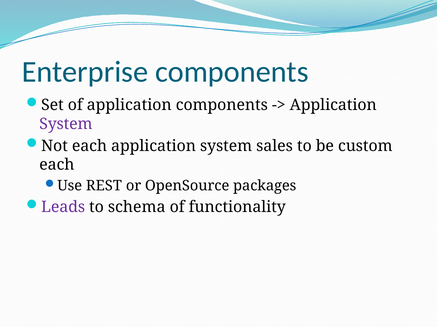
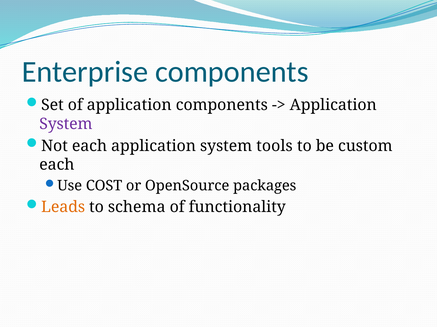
sales: sales -> tools (274, 146)
REST: REST -> COST (104, 186)
Leads colour: purple -> orange (63, 208)
